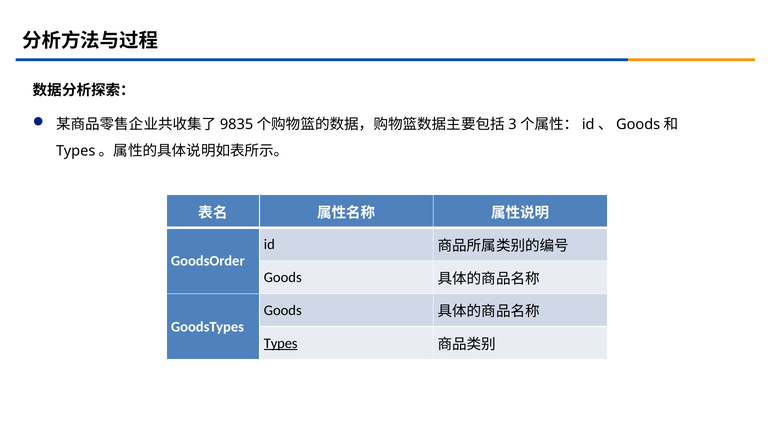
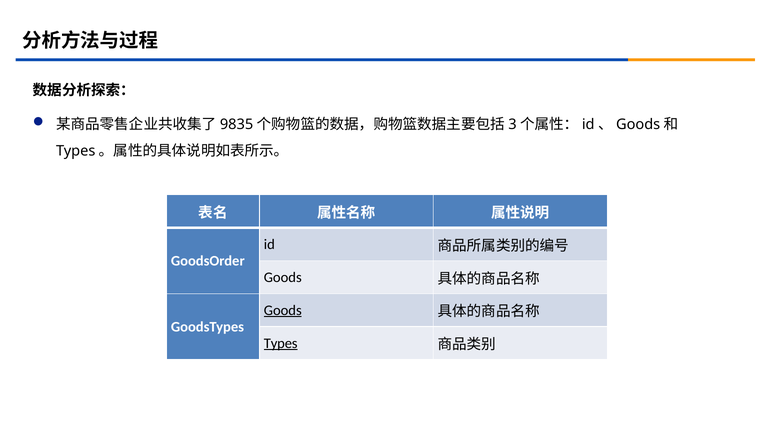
Goods underline: none -> present (283, 311)
